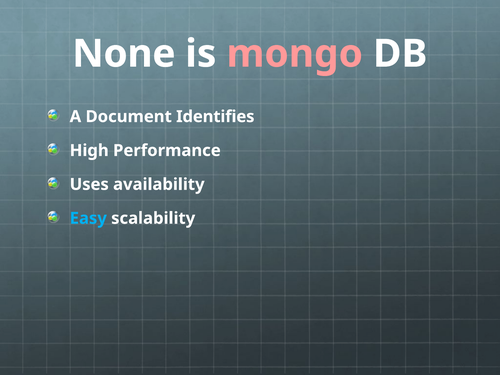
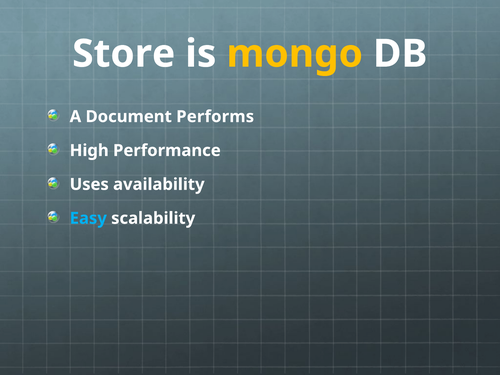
None: None -> Store (124, 54)
mongo colour: pink -> yellow (295, 54)
Identifies: Identifies -> Performs (215, 117)
